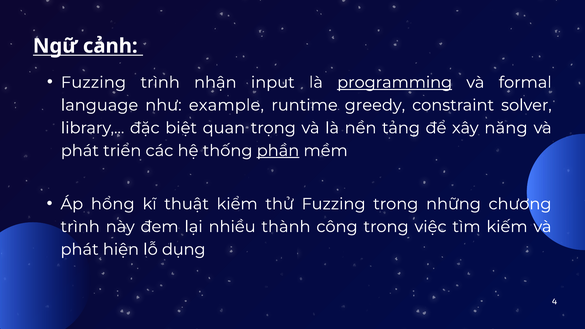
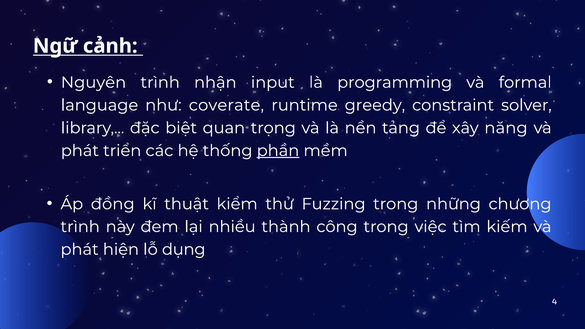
Fuzzing: Fuzzing -> Nguyên (93, 82)
programming underline: present -> none (395, 82)
example: example -> coverate (226, 105)
hổng: hổng -> đồng (113, 204)
